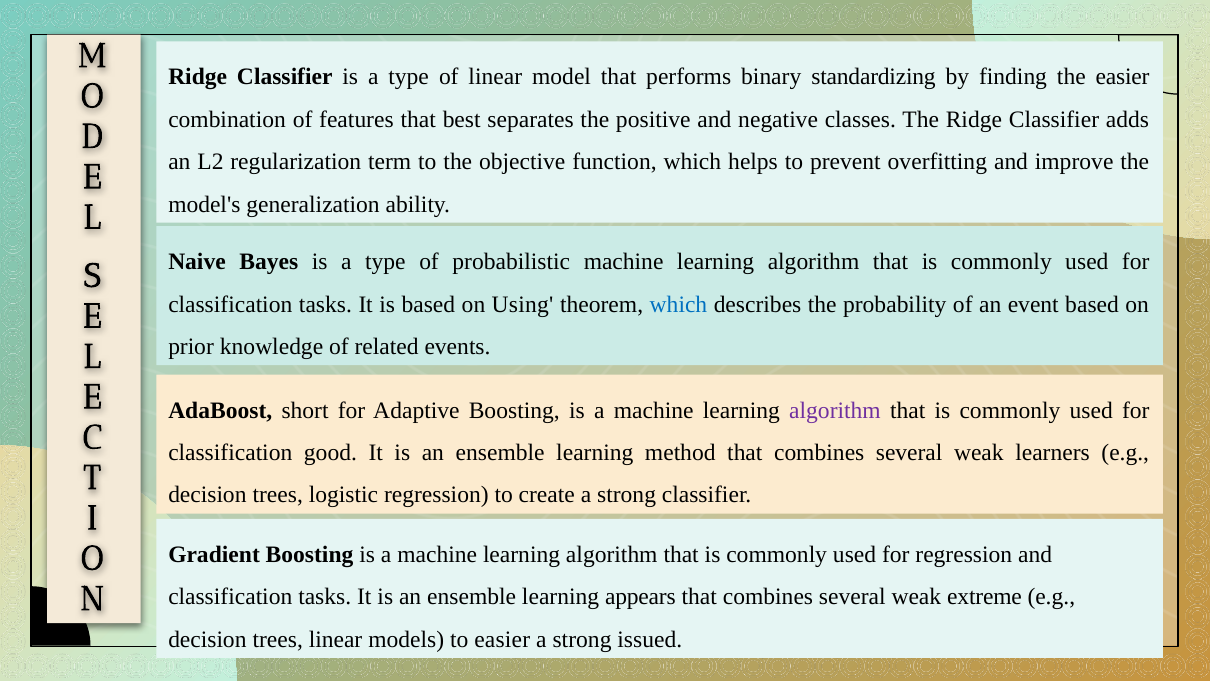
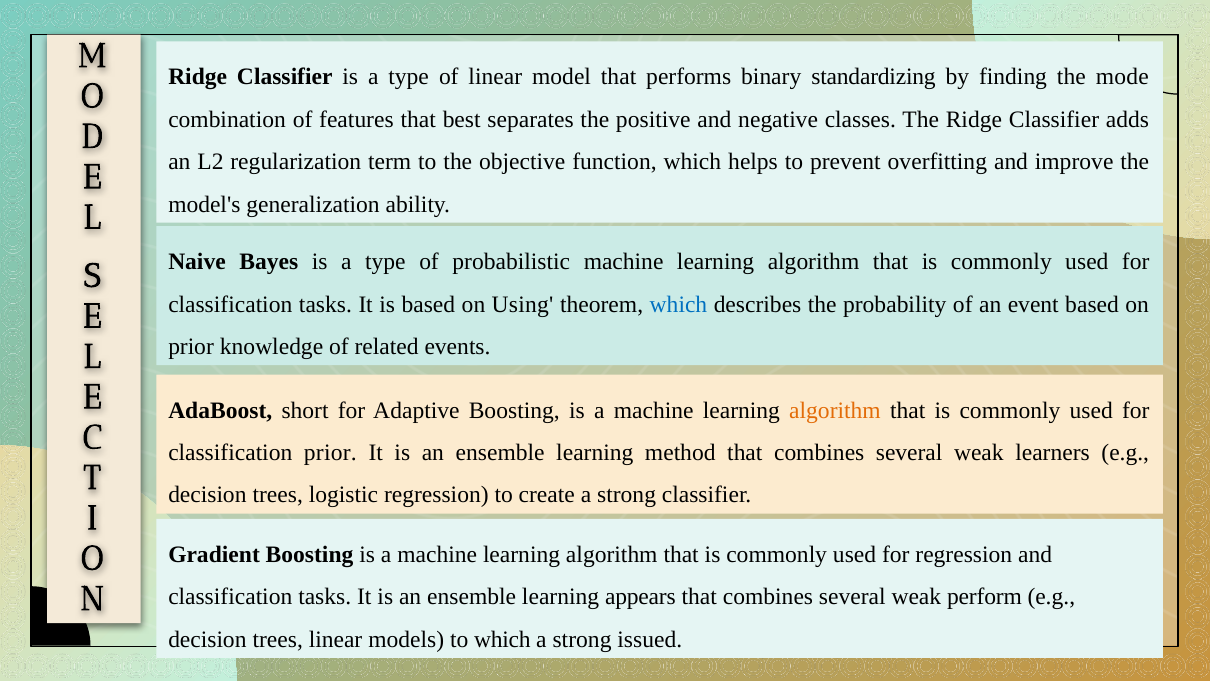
the easier: easier -> mode (1122, 77)
algorithm colour: purple -> orange (835, 410)
classification good: good -> prior (330, 453)
extreme: extreme -> perform (984, 597)
to easier: easier -> which (502, 639)
